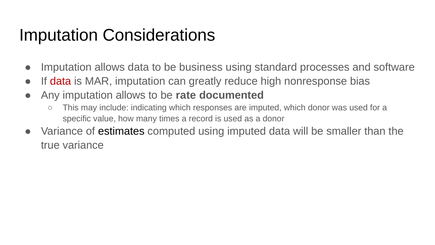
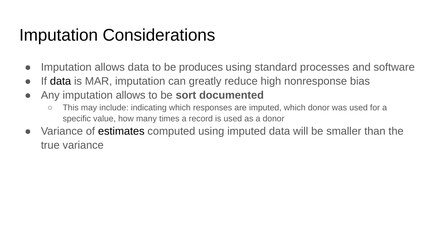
business: business -> produces (201, 67)
data colour: red -> black (61, 81)
rate: rate -> sort (186, 95)
